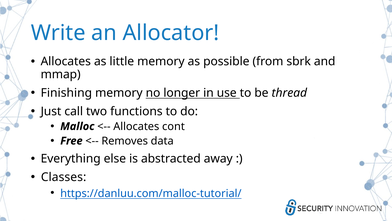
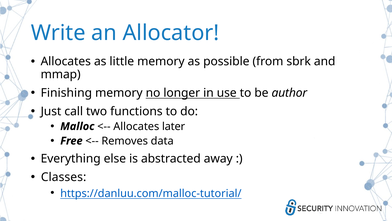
thread: thread -> author (289, 93)
cont: cont -> later (174, 126)
